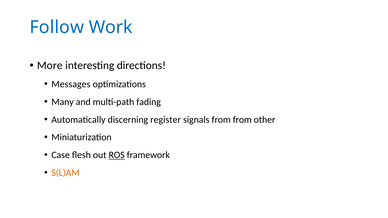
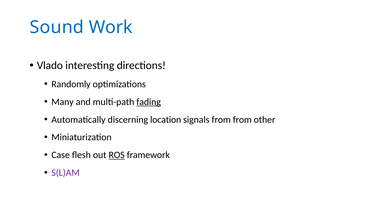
Follow: Follow -> Sound (57, 27)
More: More -> Vlado (50, 66)
Messages: Messages -> Randomly (71, 84)
fading underline: none -> present (149, 102)
register: register -> location (166, 120)
S(L)AM colour: orange -> purple (66, 173)
